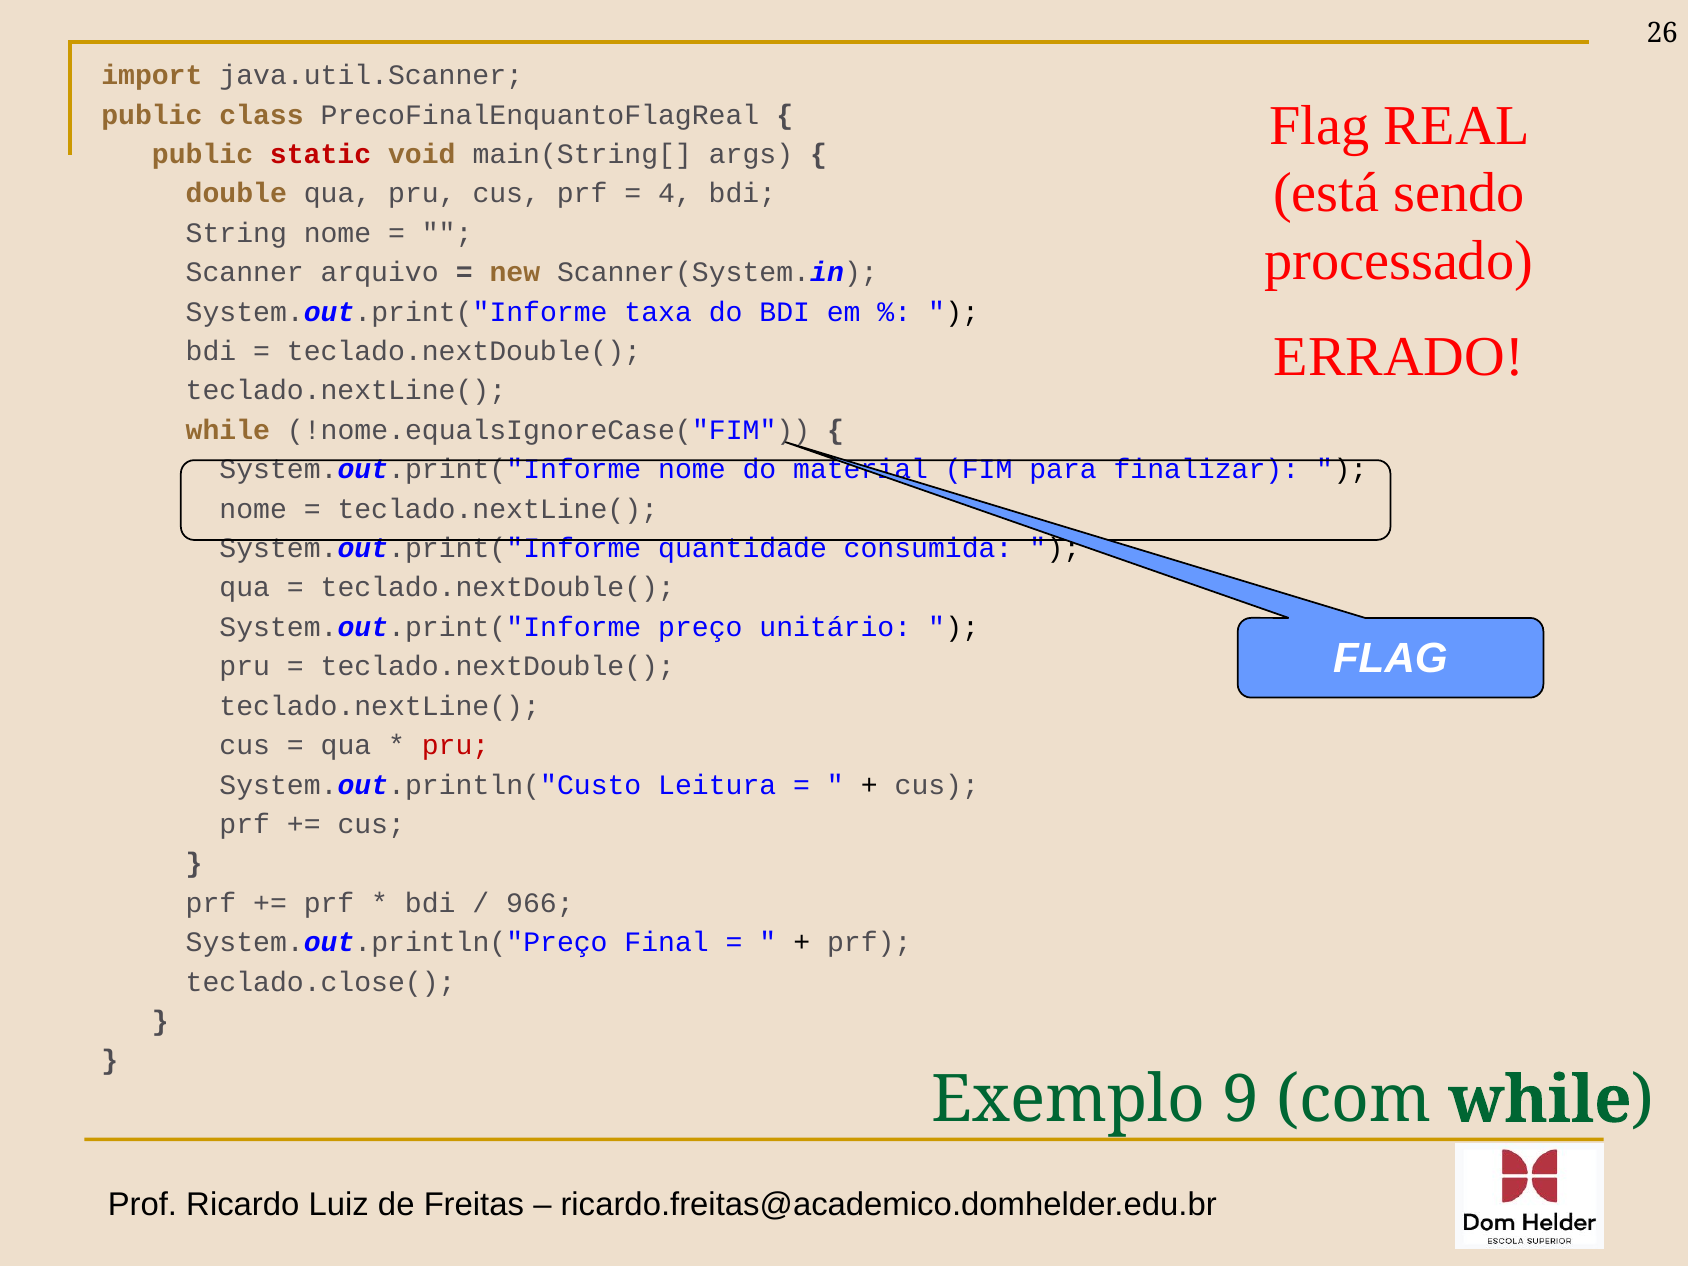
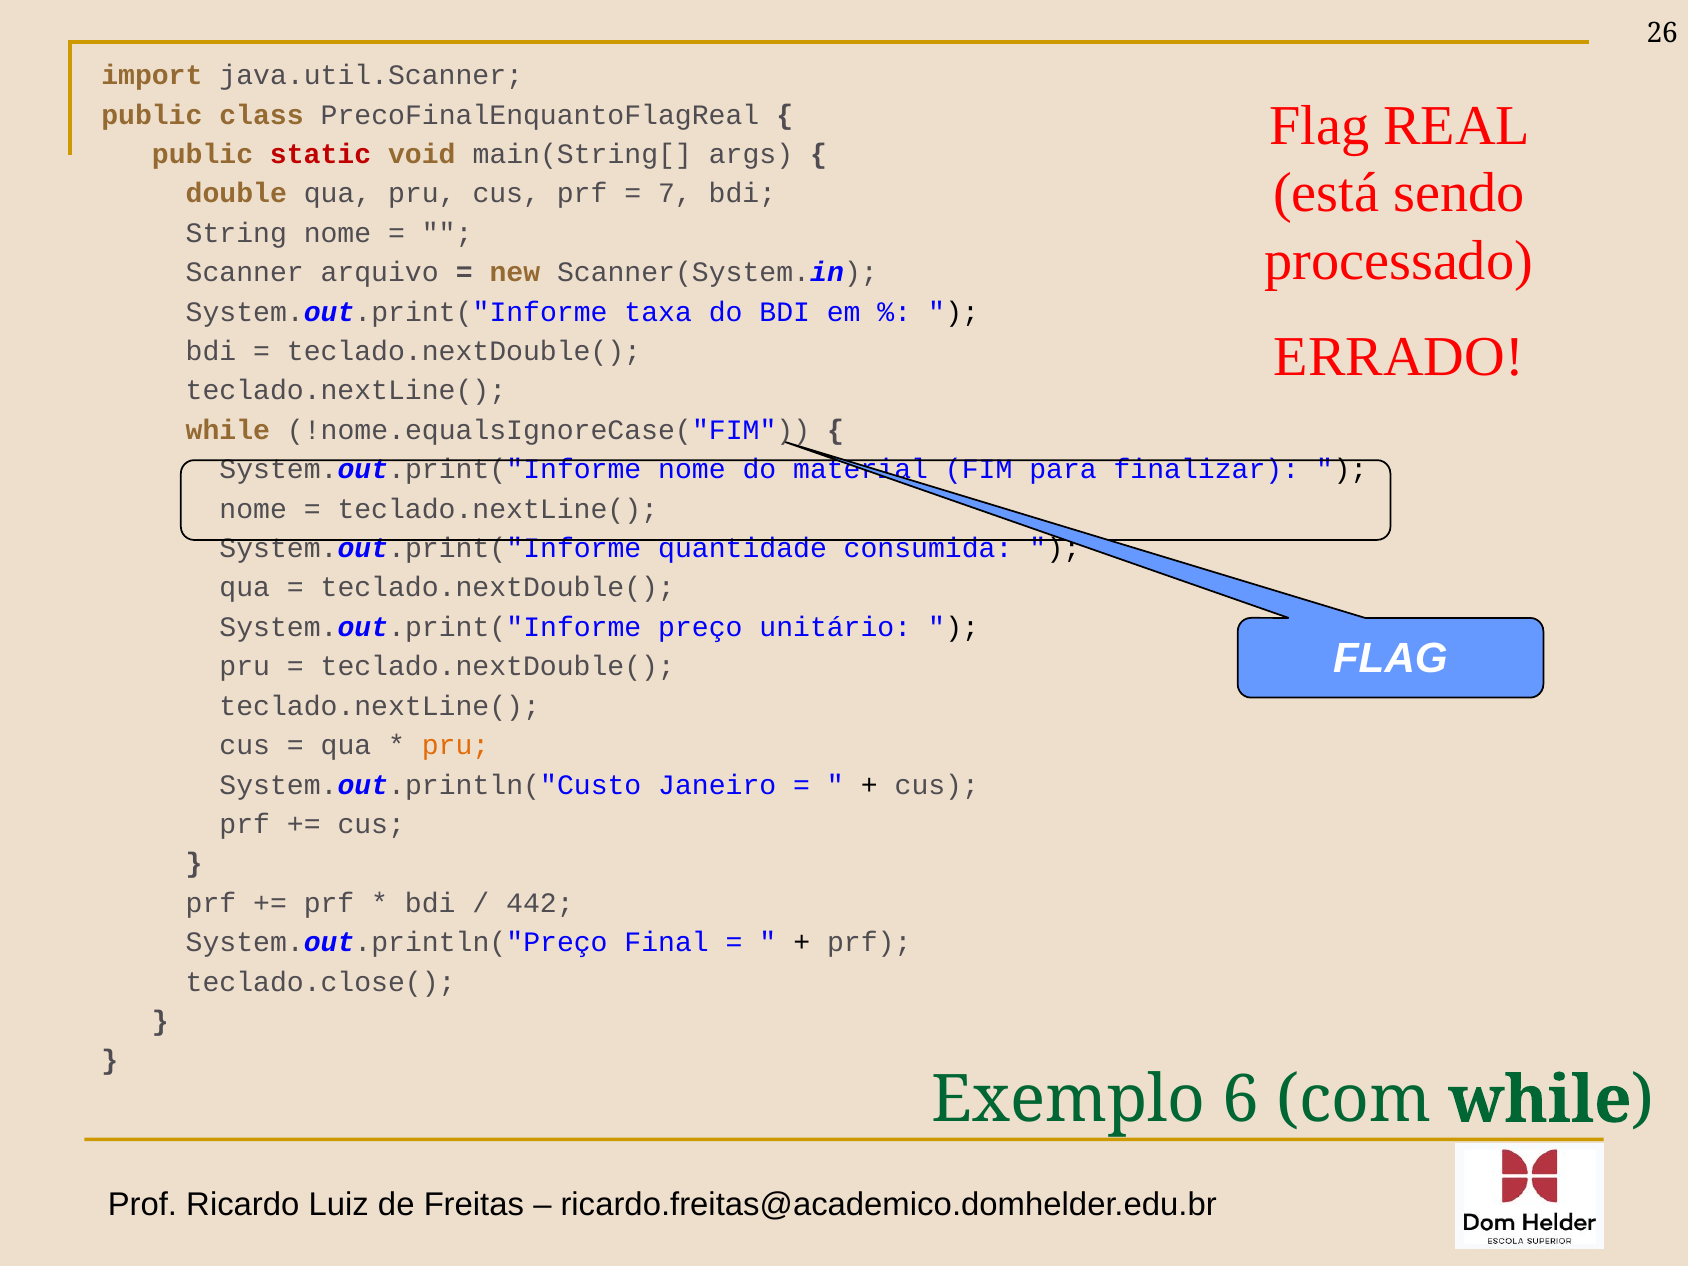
4: 4 -> 7 (675, 194)
pru colour: red -> orange (456, 745)
Leitura: Leitura -> Janeiro (717, 785)
966: 966 -> 442 (540, 903)
9: 9 -> 6 (1241, 1100)
